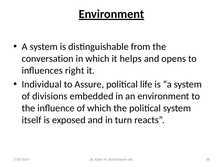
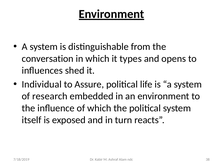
helps: helps -> types (131, 59)
right: right -> shed (75, 71)
divisions: divisions -> research (50, 96)
